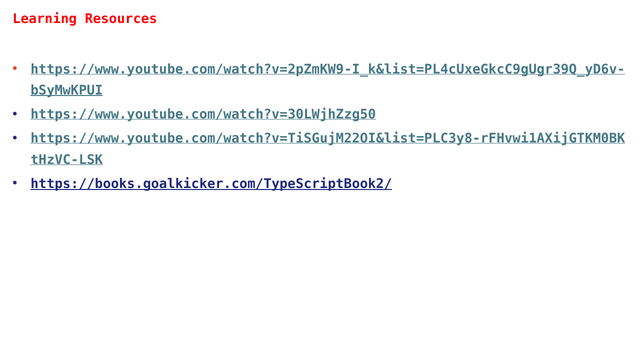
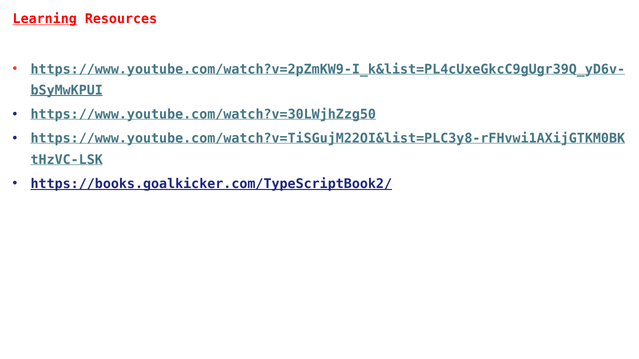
Learning underline: none -> present (45, 19)
